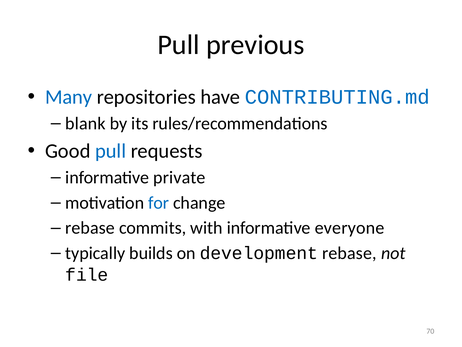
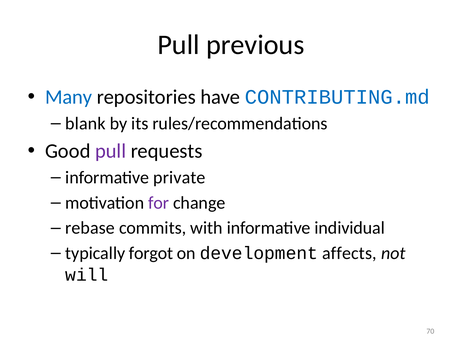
pull colour: blue -> purple (111, 151)
for colour: blue -> purple (159, 203)
everyone: everyone -> individual (350, 228)
builds: builds -> forgot (151, 253)
development rebase: rebase -> affects (349, 253)
file: file -> will (87, 274)
